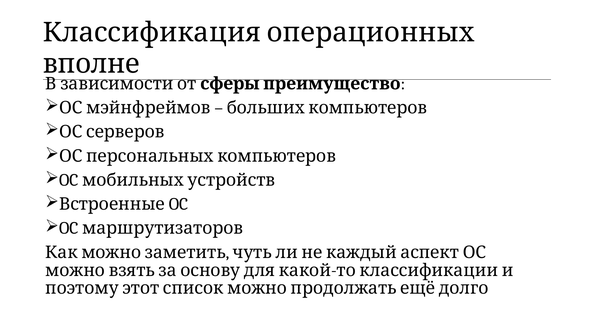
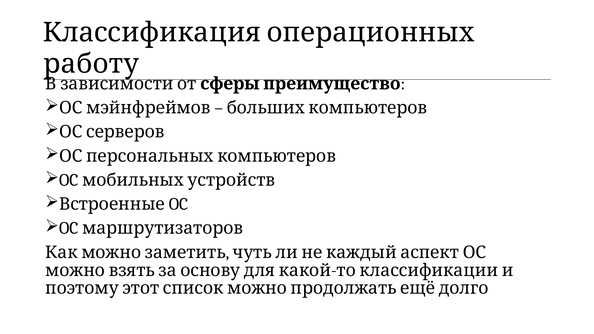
вполне: вполне -> работу (91, 64)
